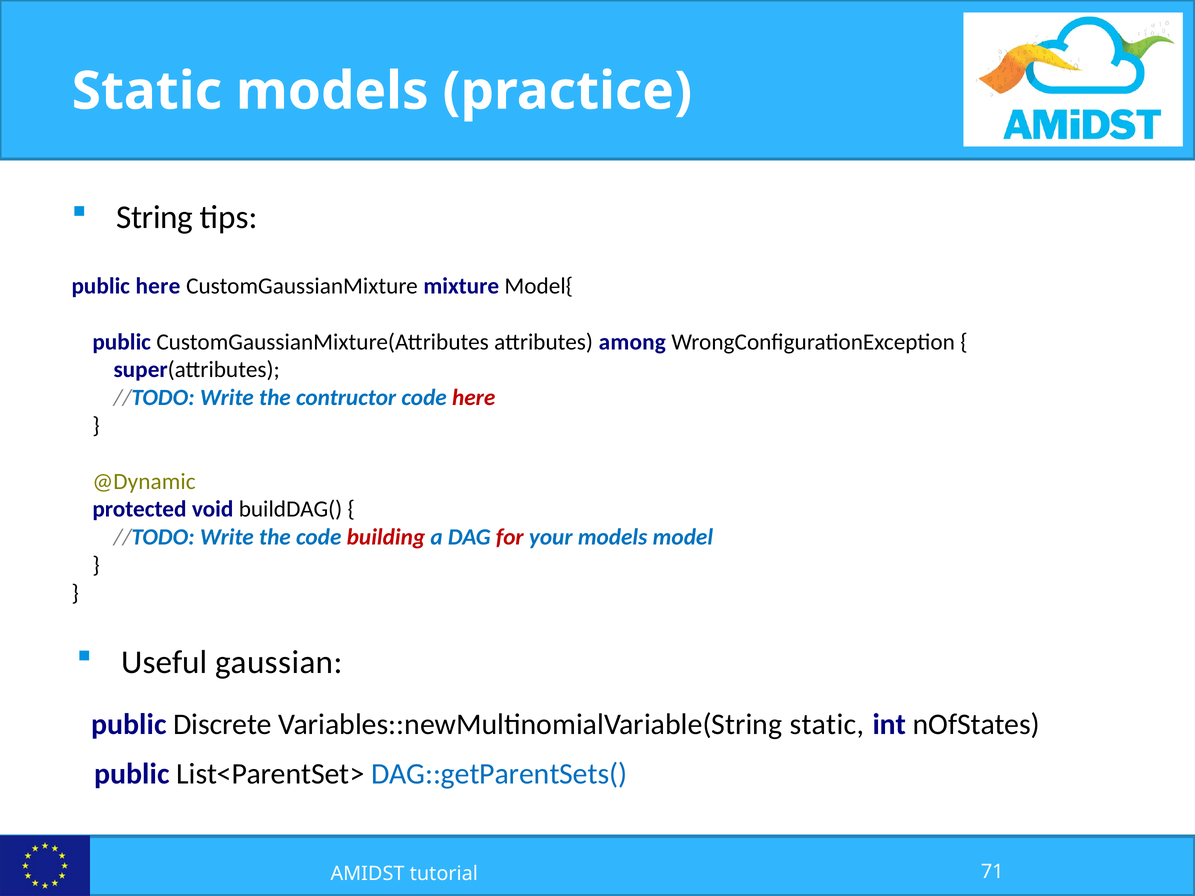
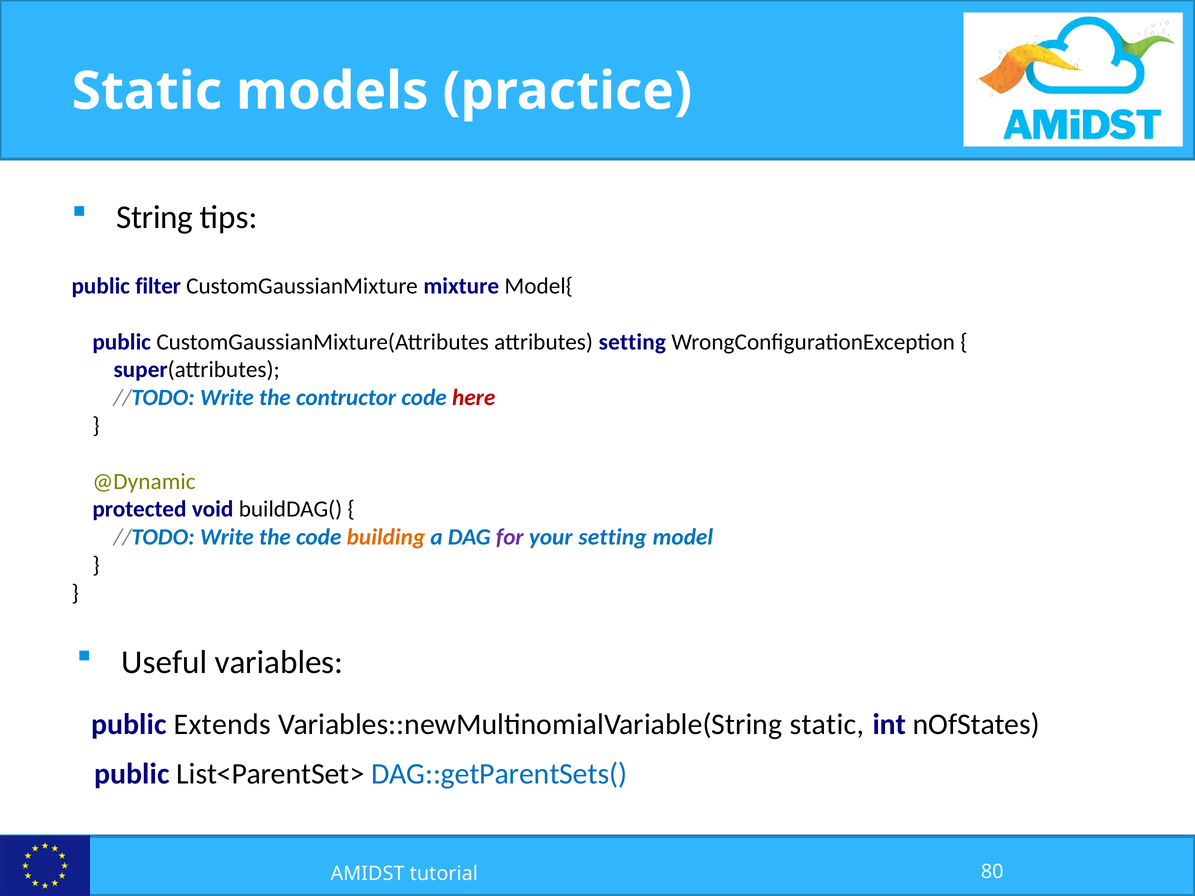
public here: here -> filter (158, 286)
attributes among: among -> setting (632, 342)
building colour: red -> orange (386, 537)
for colour: red -> purple (510, 537)
your models: models -> setting (613, 537)
gaussian: gaussian -> variables (279, 663)
Discrete: Discrete -> Extends (222, 724)
71: 71 -> 80 (992, 872)
